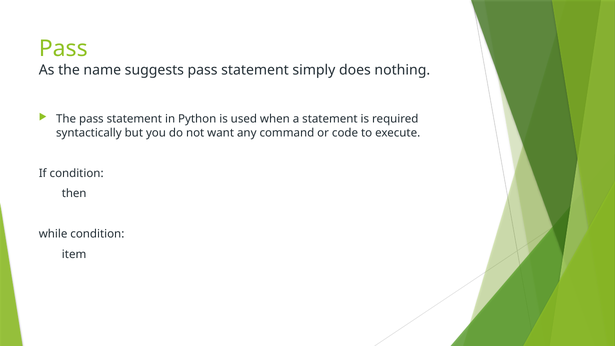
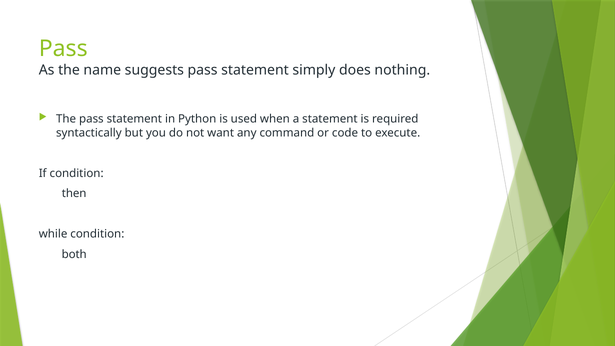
item: item -> both (74, 254)
